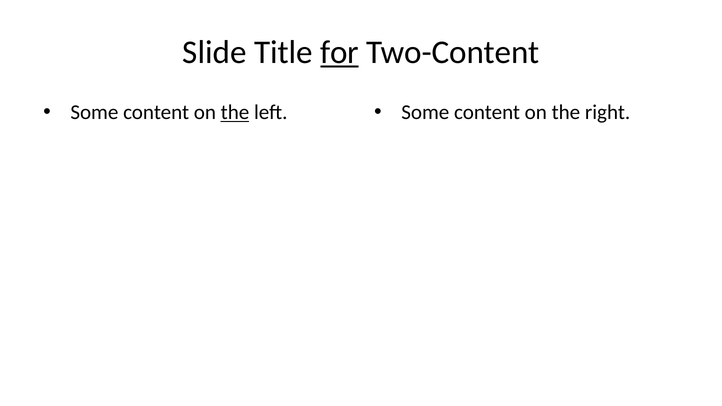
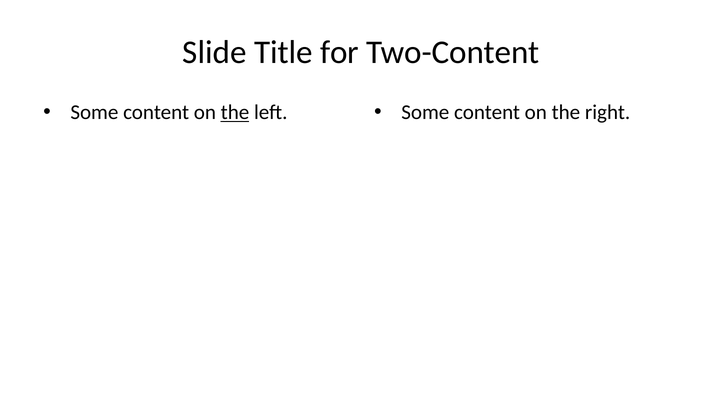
for underline: present -> none (340, 52)
